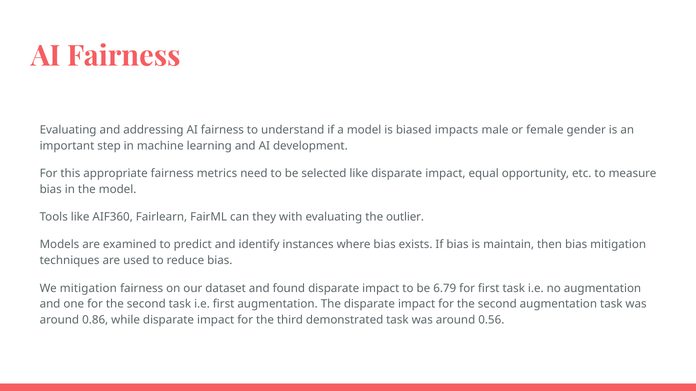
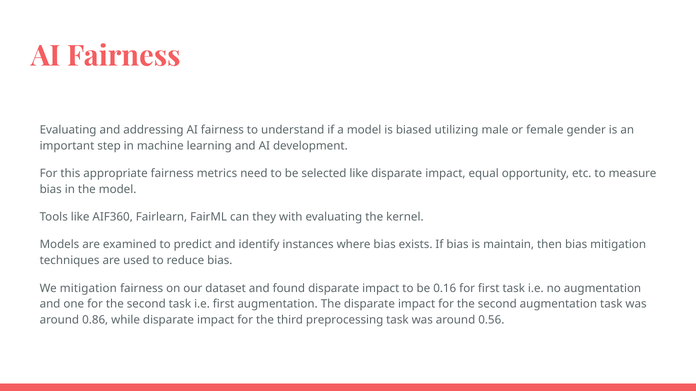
impacts: impacts -> utilizing (457, 130)
outlier: outlier -> kernel (405, 217)
6.79: 6.79 -> 0.16 (445, 289)
demonstrated: demonstrated -> preprocessing (345, 321)
